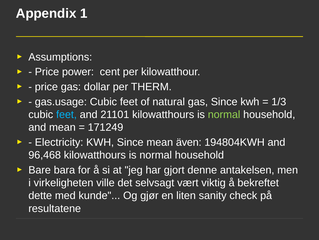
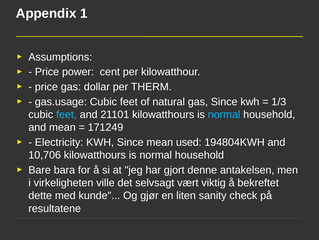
normal colour: light green -> light blue (224, 114)
även: även -> used (189, 142)
96,468: 96,468 -> 10,706 (45, 155)
